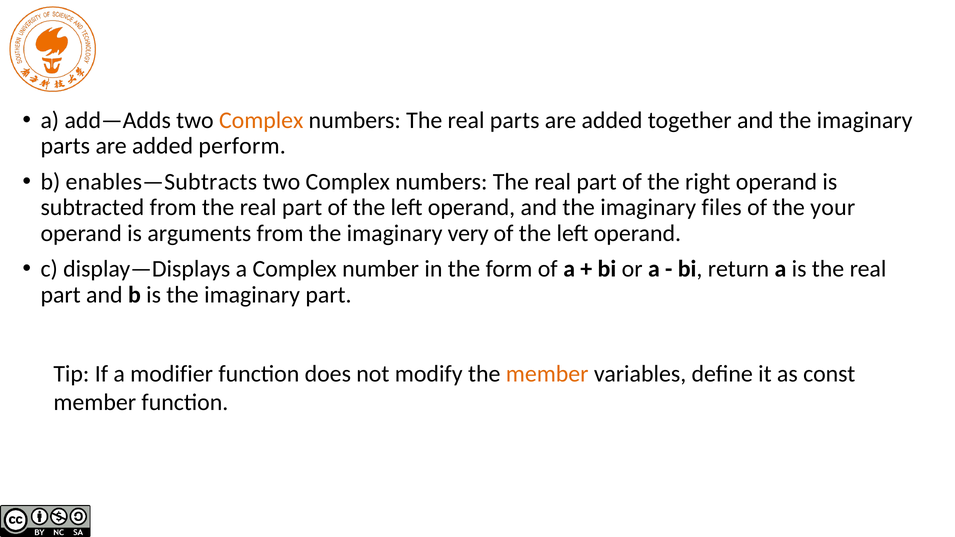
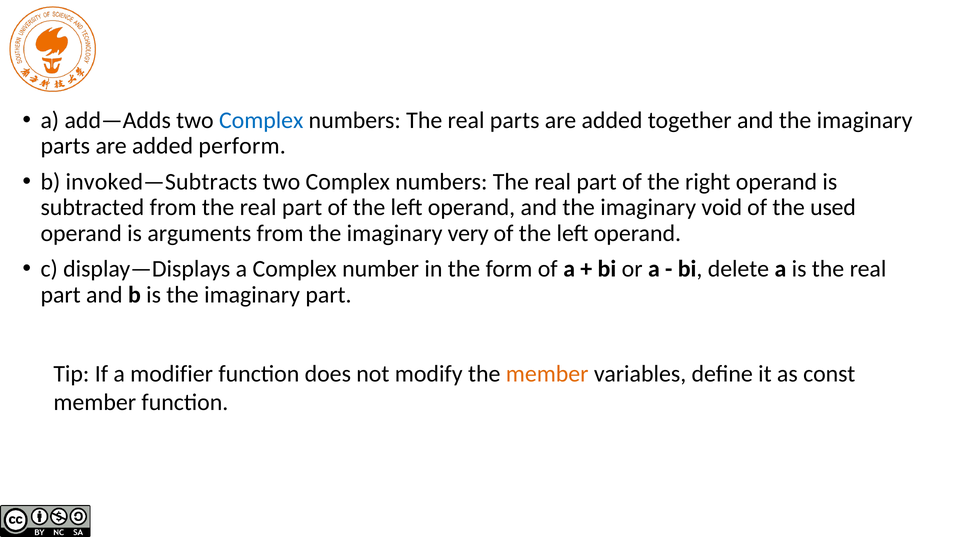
Complex colour: orange -> blue (261, 120)
enables—Subtracts: enables—Subtracts -> invoked—Subtracts (161, 182)
files: files -> void (722, 208)
your: your -> used (833, 208)
return: return -> delete (738, 269)
